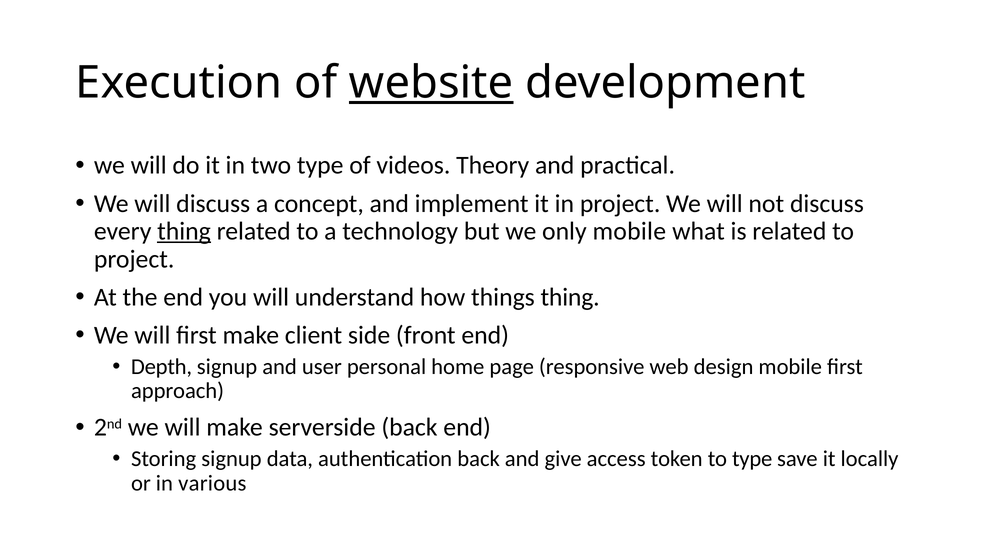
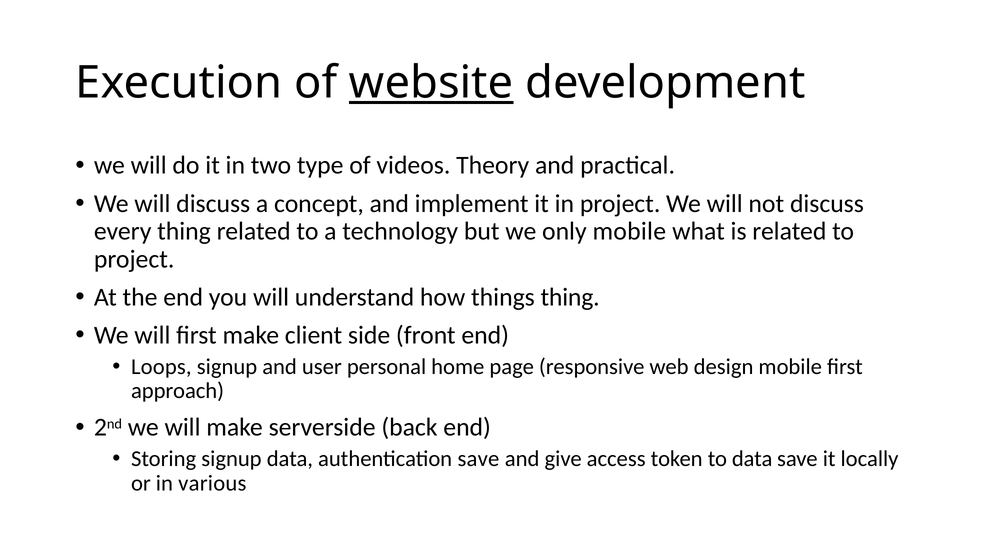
thing underline: present -> none (184, 231)
Depth: Depth -> Loops (161, 367)
authentication back: back -> save (478, 459)
to type: type -> data (752, 459)
